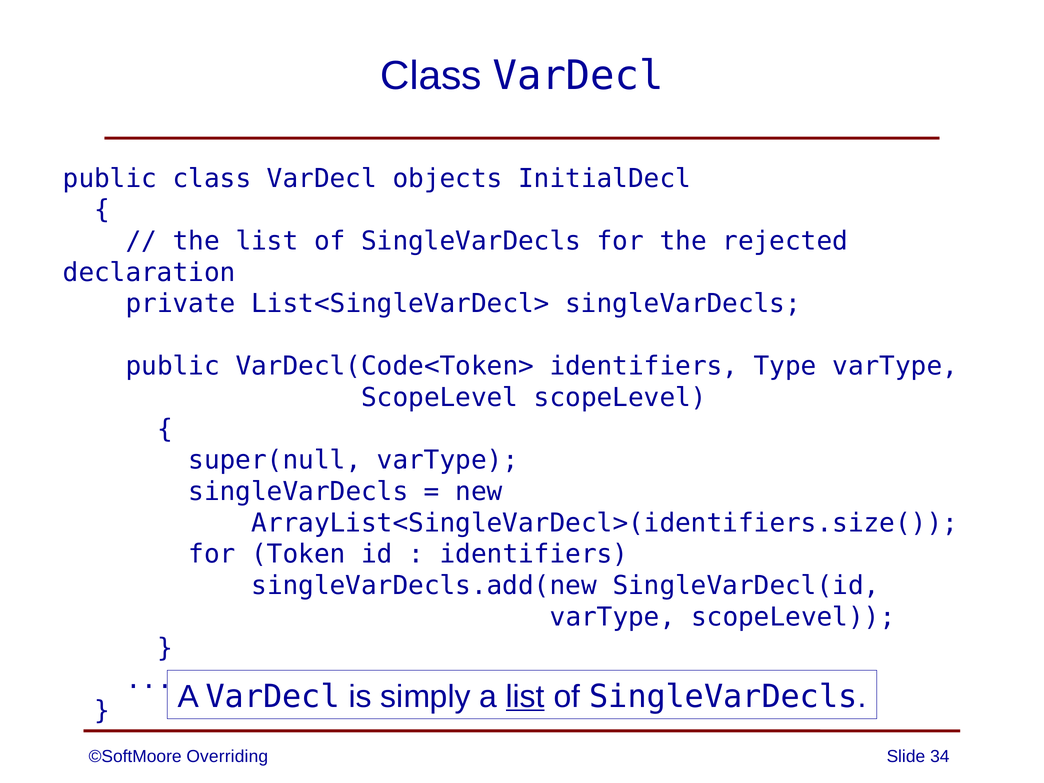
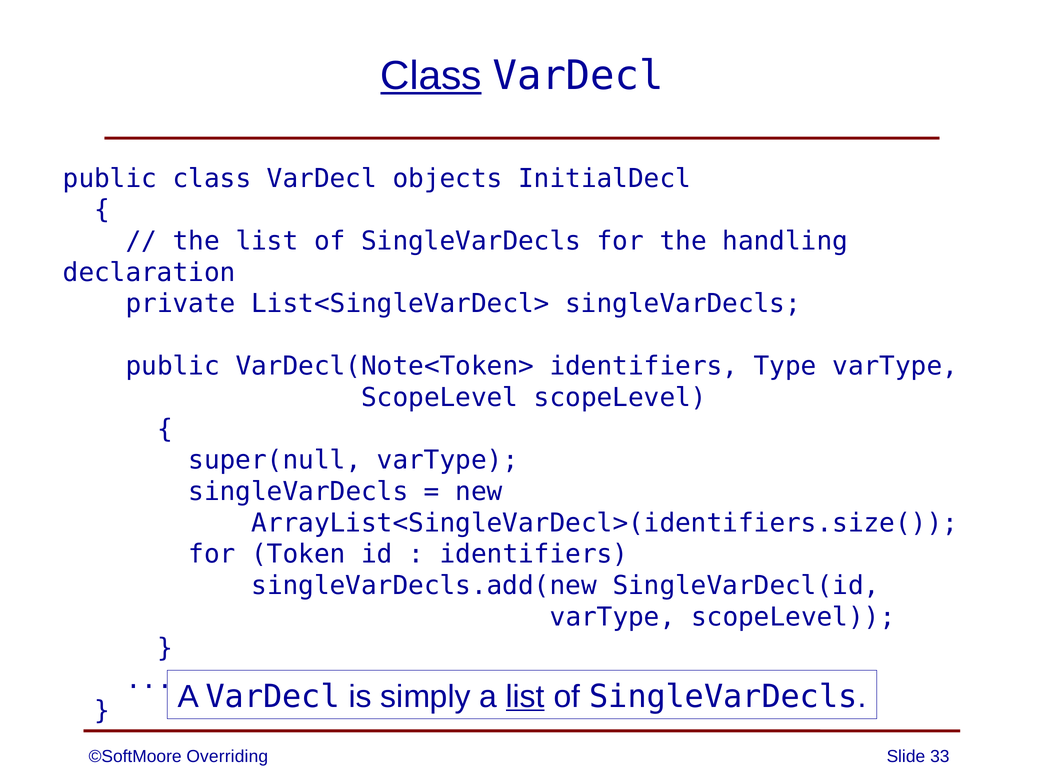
Class underline: none -> present (431, 76)
rejected: rejected -> handling (785, 241)
VarDecl(Code<Token>: VarDecl(Code<Token> -> VarDecl(Note<Token> (385, 366)
34: 34 -> 33 (940, 756)
